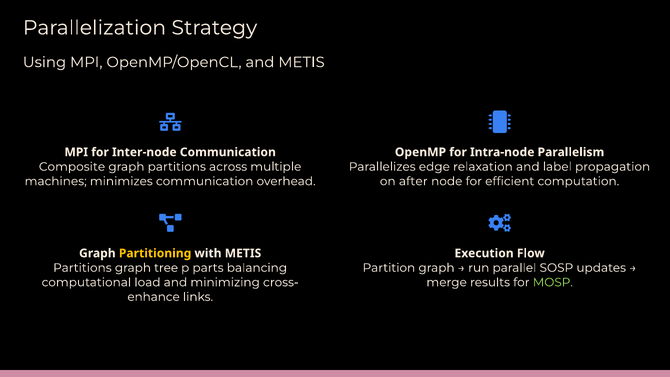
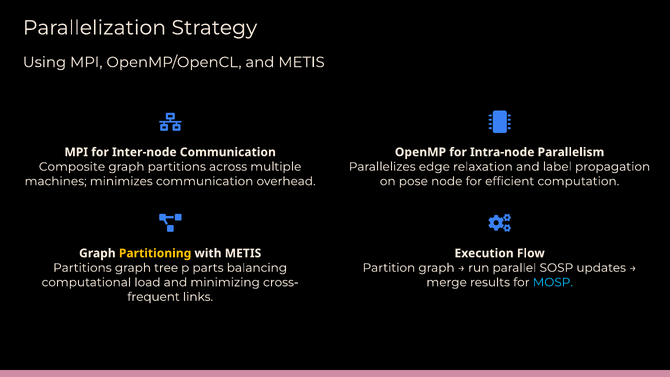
after: after -> pose (413, 181)
MOSP colour: light green -> light blue (553, 282)
enhance: enhance -> frequent (154, 297)
